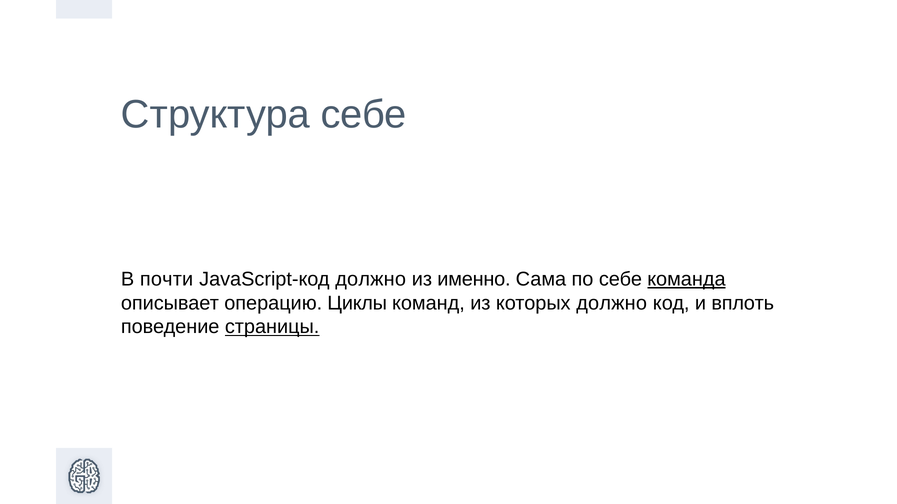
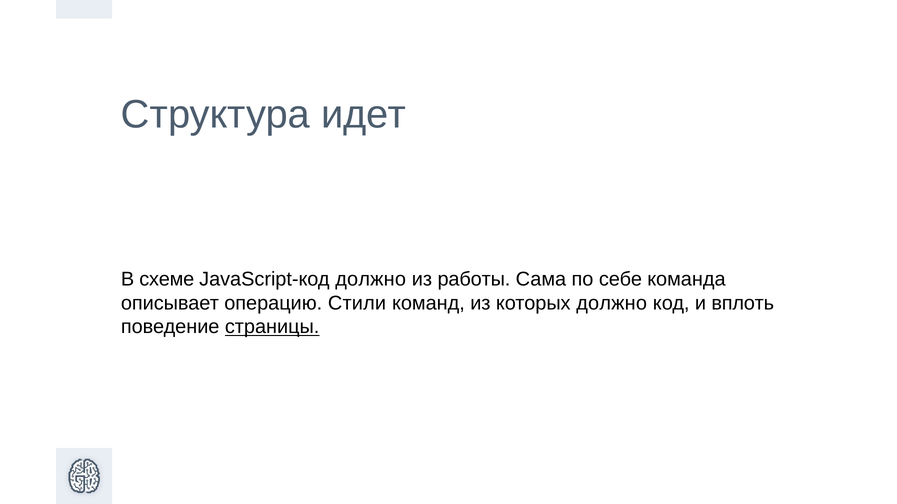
Структура себе: себе -> идет (364, 115)
почти: почти -> схеме (167, 279)
именно: именно -> работы (474, 279)
команда underline: present -> none (687, 279)
Циклы: Циклы -> Стили (357, 303)
